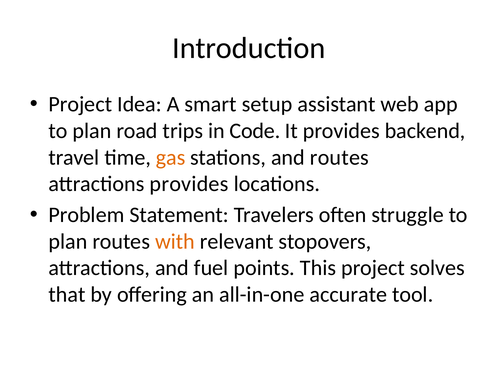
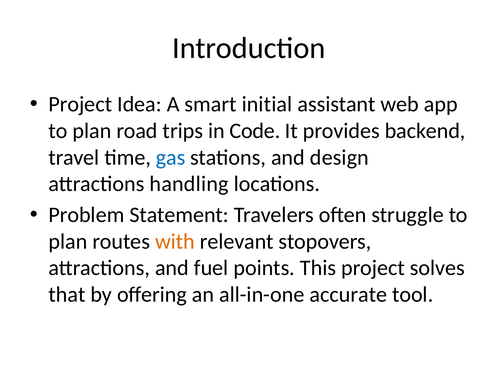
setup: setup -> initial (267, 104)
gas colour: orange -> blue (171, 158)
and routes: routes -> design (339, 158)
attractions provides: provides -> handling (189, 184)
